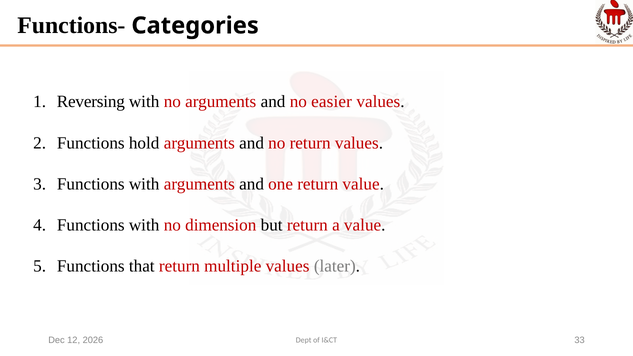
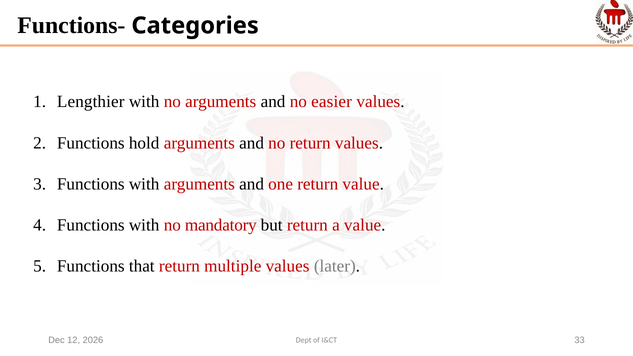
Reversing: Reversing -> Lengthier (91, 102)
dimension: dimension -> mandatory (221, 225)
